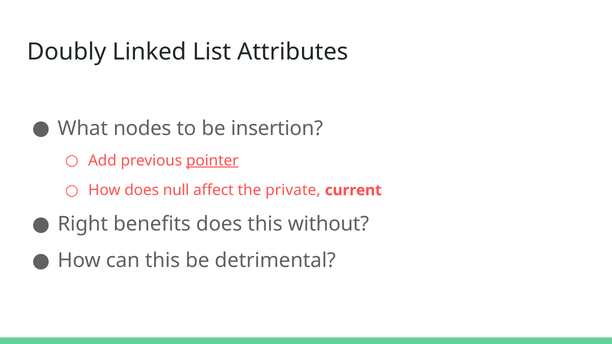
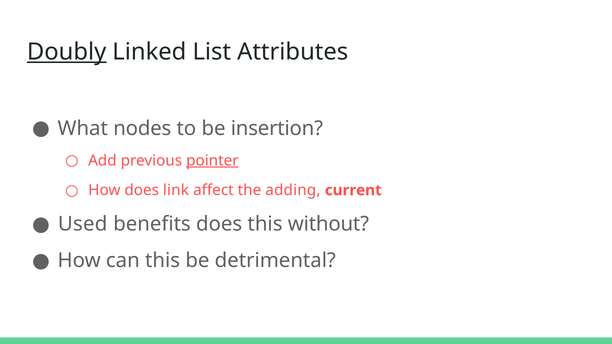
Doubly underline: none -> present (67, 52)
null: null -> link (176, 190)
private: private -> adding (293, 190)
Right: Right -> Used (83, 224)
